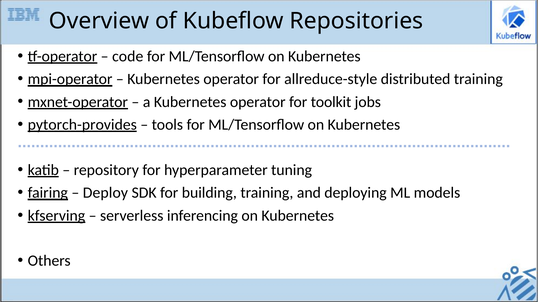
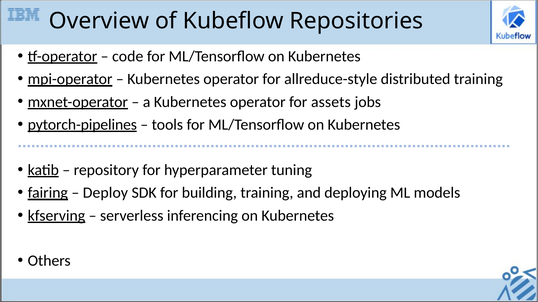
toolkit: toolkit -> assets (331, 102)
pytorch-provides: pytorch-provides -> pytorch-pipelines (82, 125)
